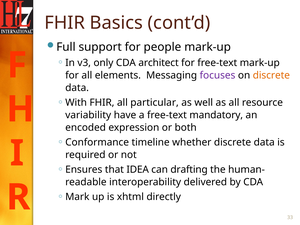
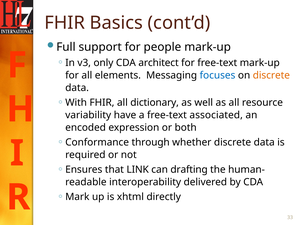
focuses colour: purple -> blue (218, 75)
particular: particular -> dictionary (155, 103)
mandatory: mandatory -> associated (216, 115)
timeline: timeline -> through (151, 142)
IDEA: IDEA -> LINK (138, 170)
